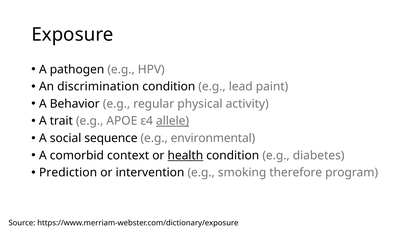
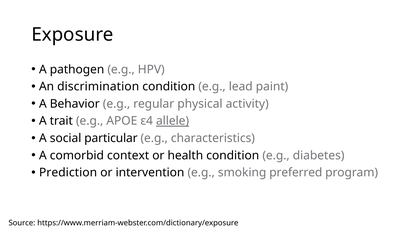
sequence: sequence -> particular (111, 138)
environmental: environmental -> characteristics (213, 138)
health underline: present -> none (185, 156)
therefore: therefore -> preferred (296, 173)
